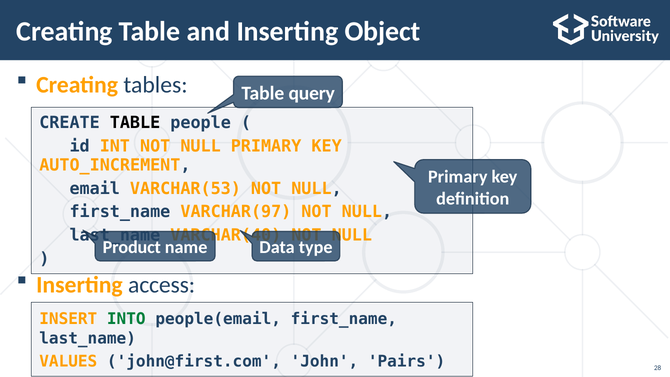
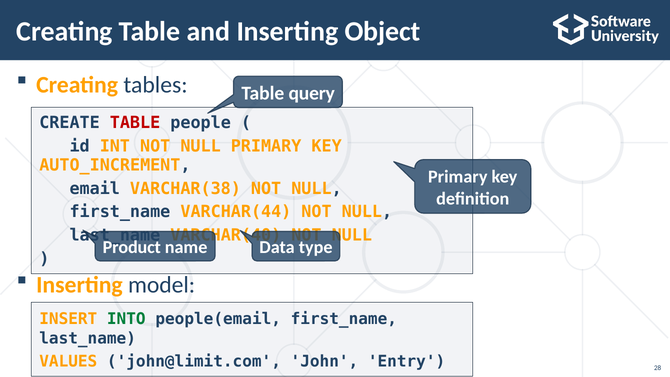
TABLE colour: black -> red (135, 123)
VARCHAR(53: VARCHAR(53 -> VARCHAR(38 (185, 189)
VARCHAR(97: VARCHAR(97 -> VARCHAR(44 (236, 212)
access: access -> model (162, 285)
john@first.com: john@first.com -> john@limit.com (194, 362)
Pairs: Pairs -> Entry (407, 362)
